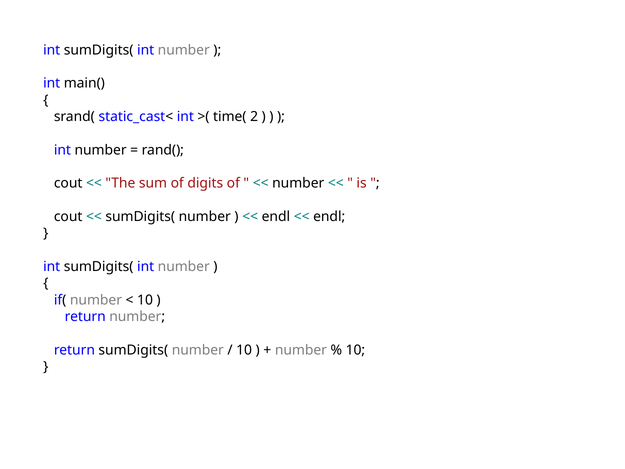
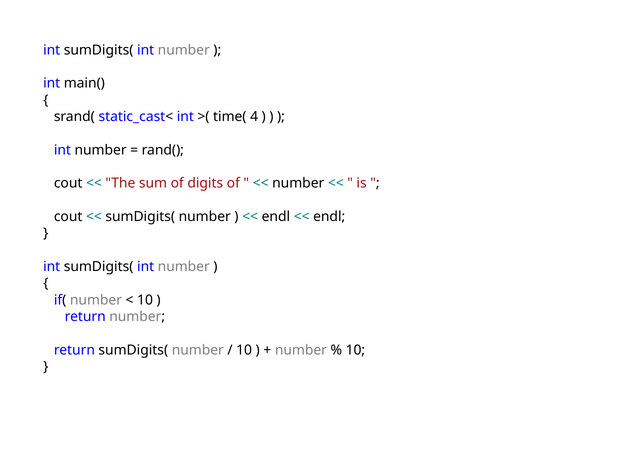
2: 2 -> 4 (254, 117)
